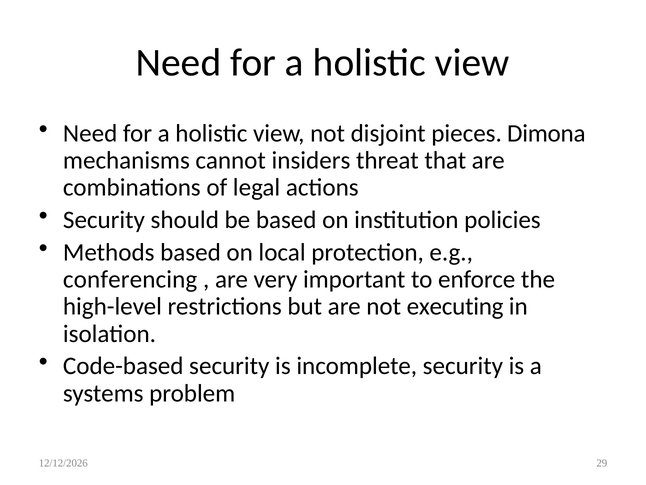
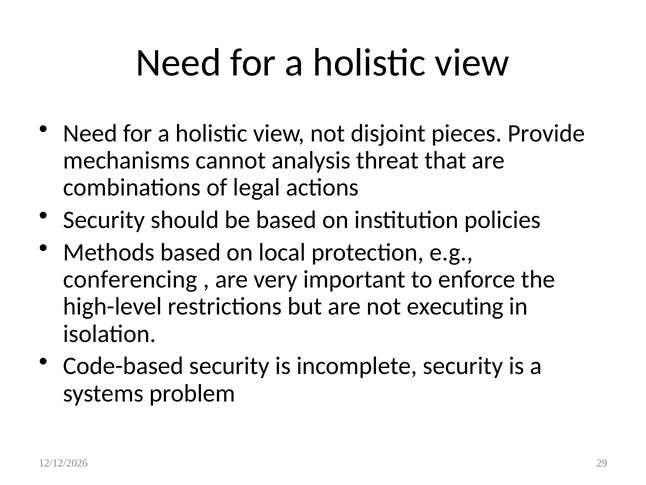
Dimona: Dimona -> Provide (546, 133)
insiders: insiders -> analysis (311, 160)
